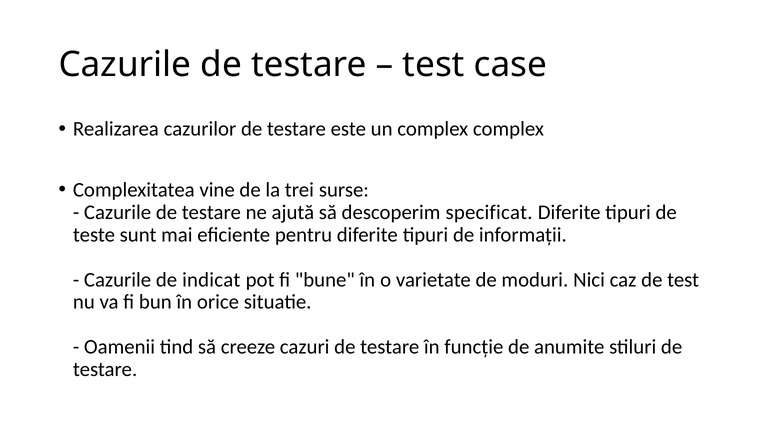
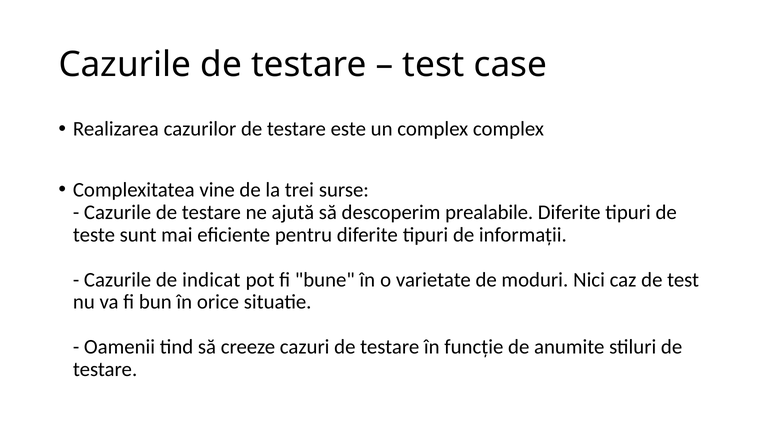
specificat: specificat -> prealabile (489, 212)
